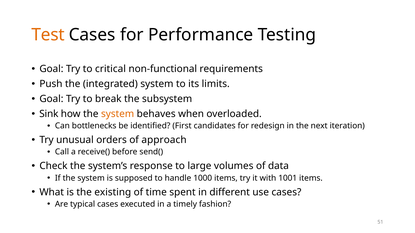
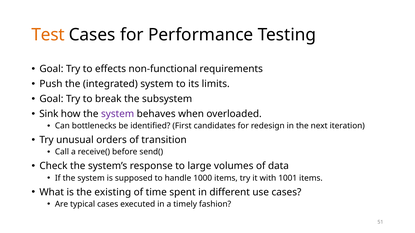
critical: critical -> effects (111, 69)
system colour: orange -> purple (118, 114)
approach: approach -> transition (164, 140)
